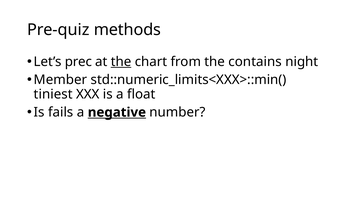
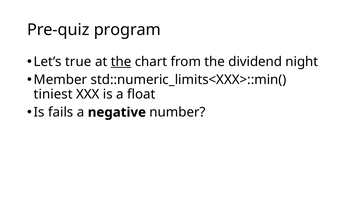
methods: methods -> program (127, 30)
prec: prec -> true (78, 62)
contains: contains -> dividend (255, 62)
negative underline: present -> none (117, 112)
